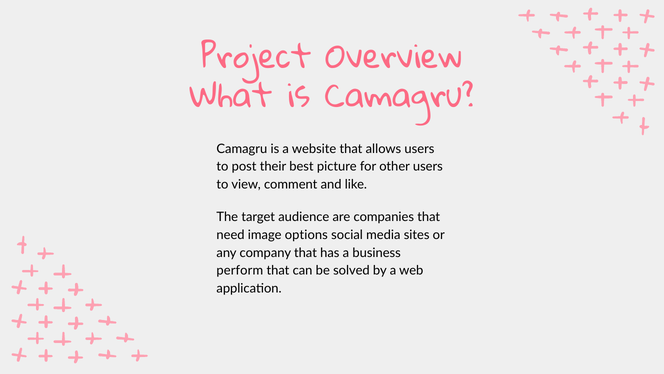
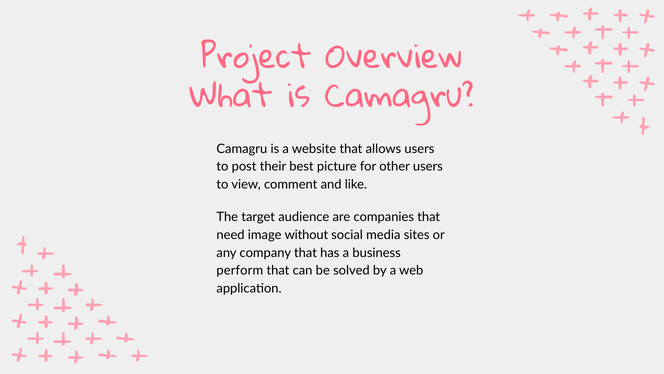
options: options -> without (306, 235)
